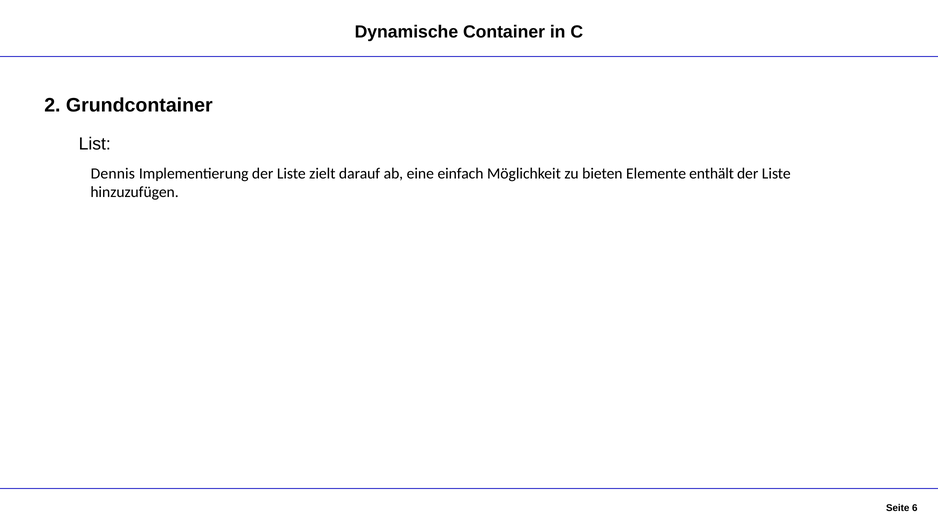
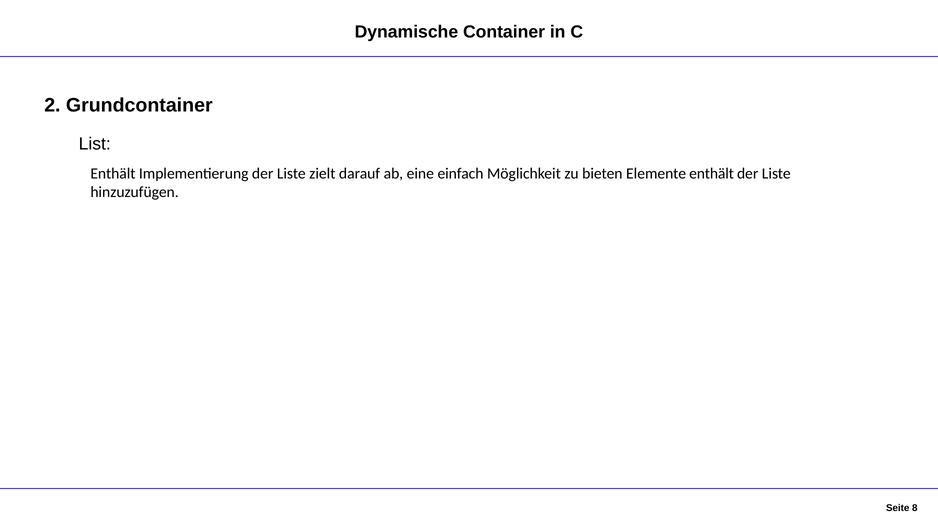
Dennis: Dennis -> Enthält (113, 174)
6: 6 -> 8 (915, 509)
